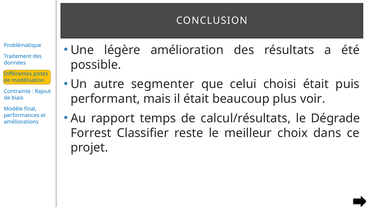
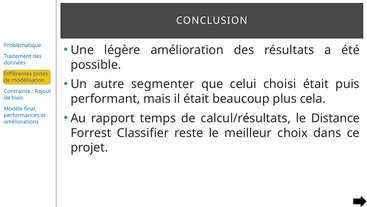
voir: voir -> cela (313, 99)
Dégrade: Dégrade -> Distance (335, 118)
